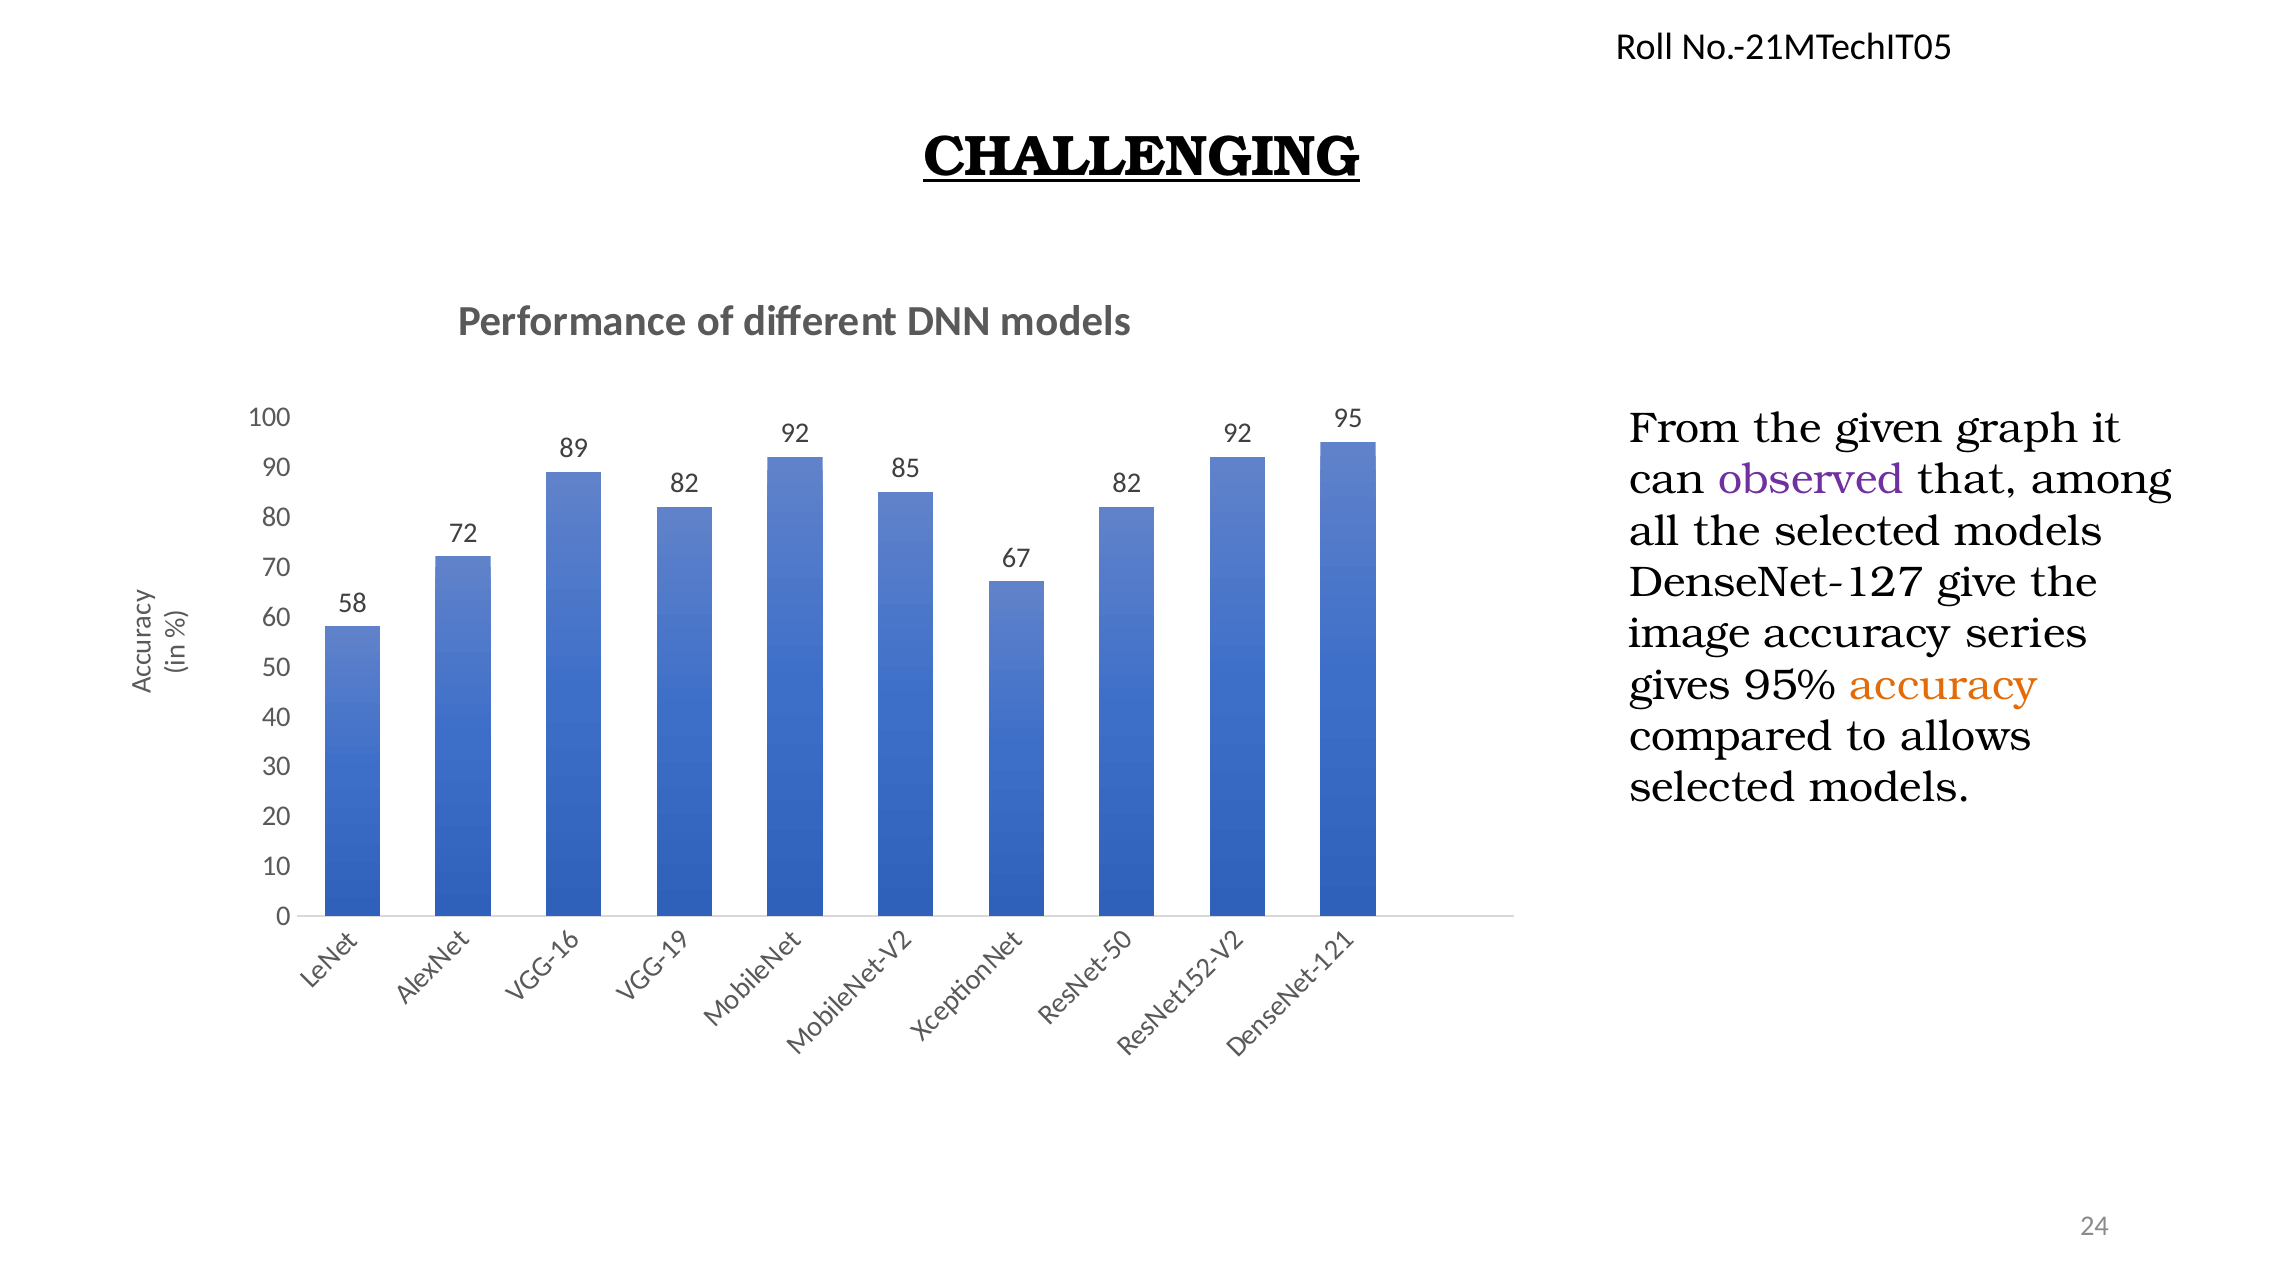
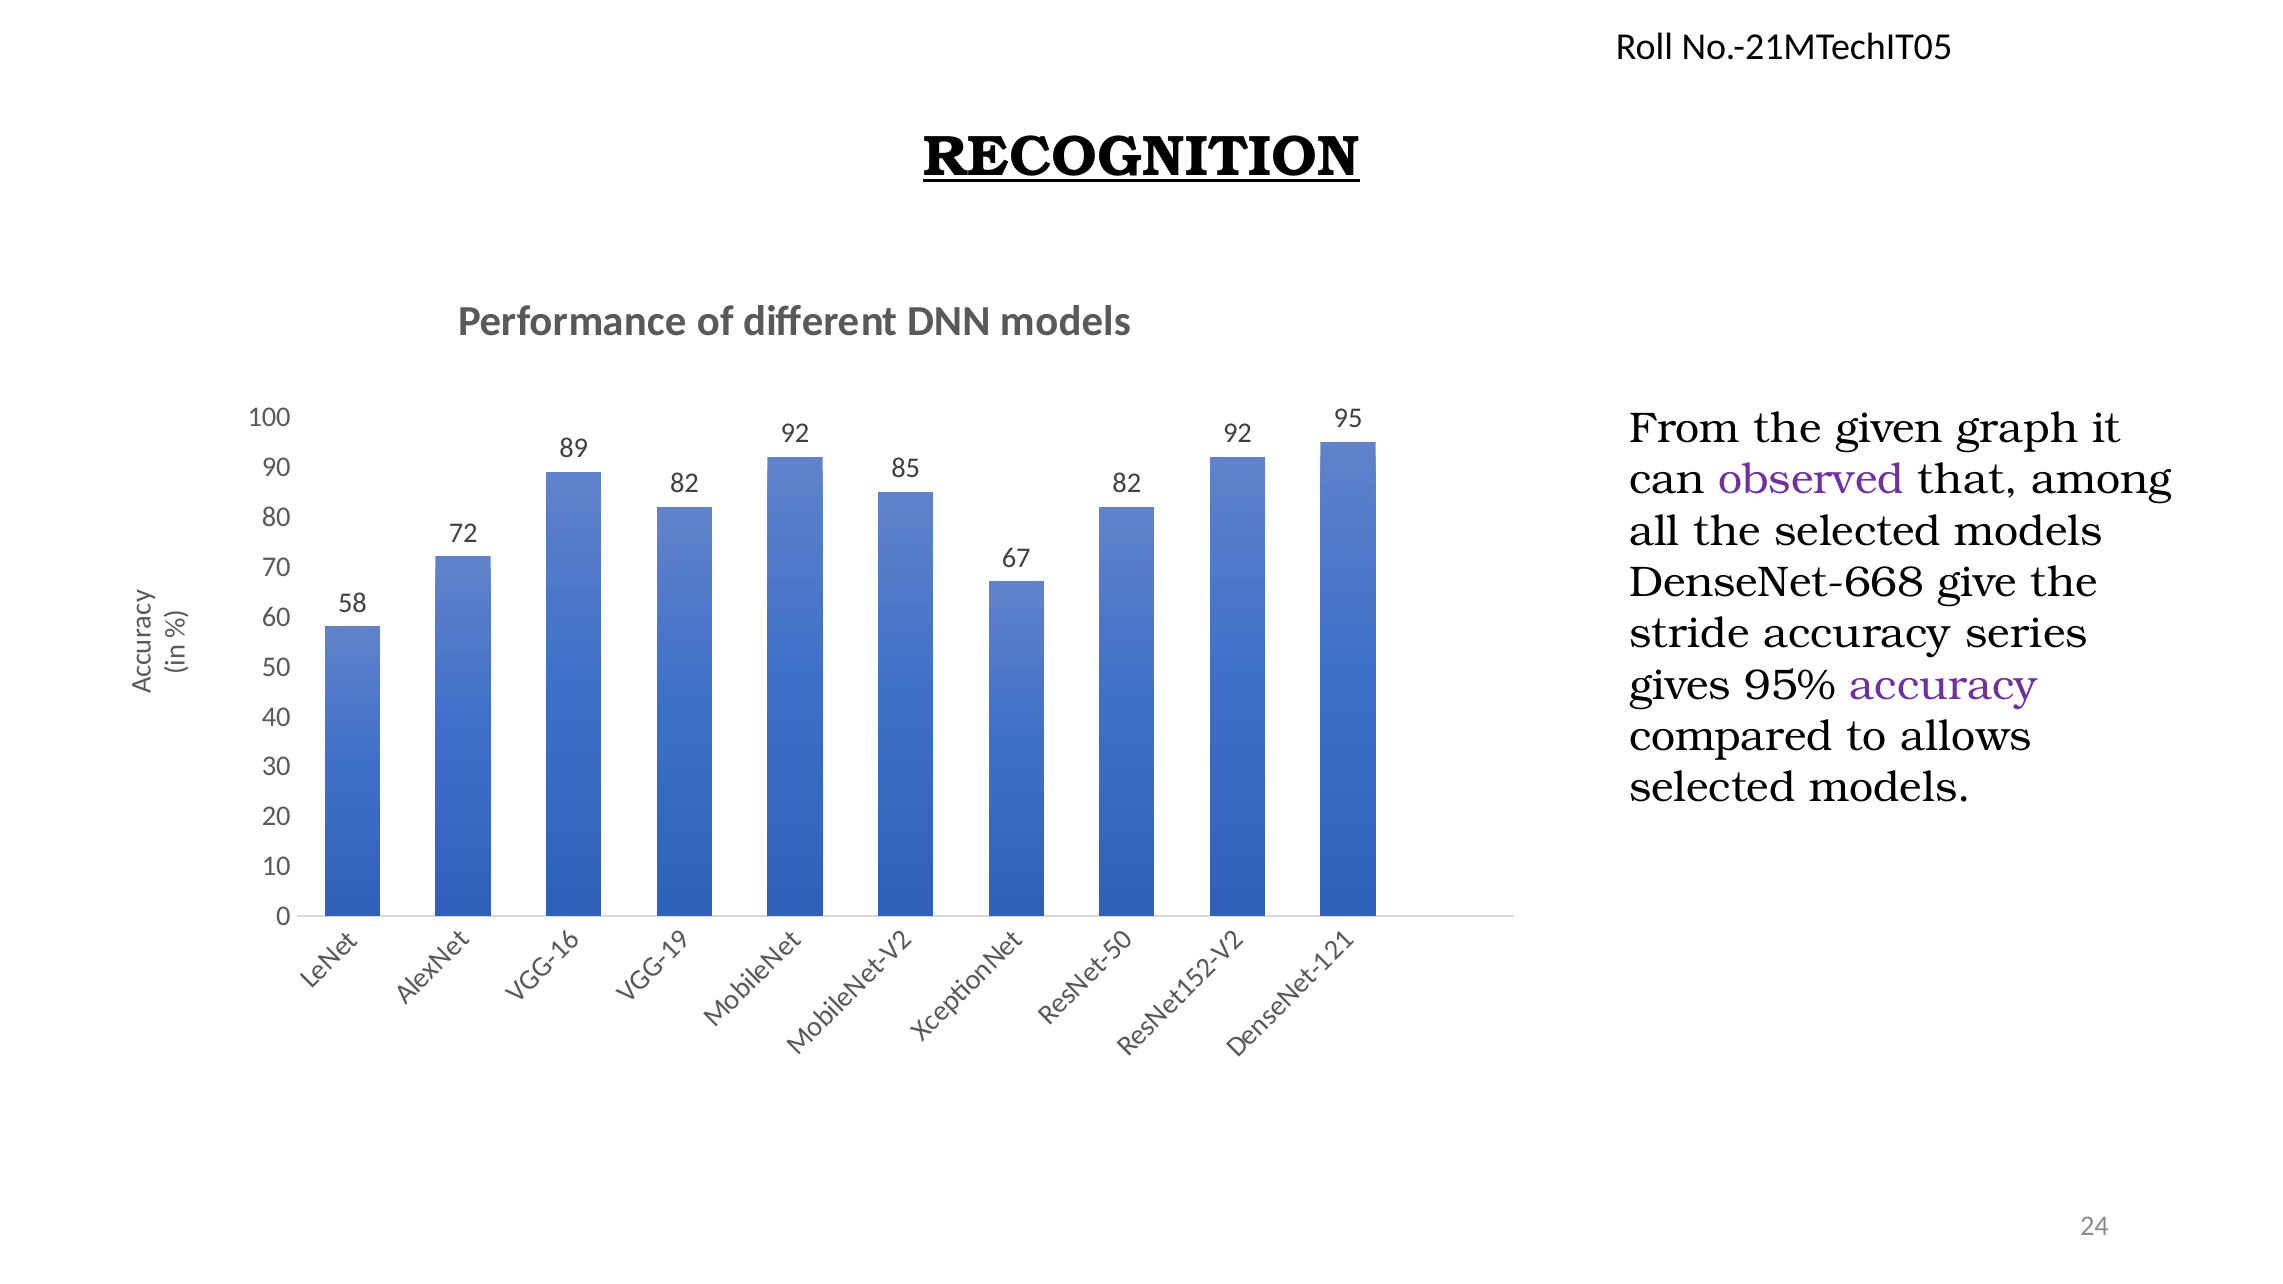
CHALLENGING: CHALLENGING -> RECOGNITION (1141, 156)
DenseNet-127: DenseNet-127 -> DenseNet-668 (1776, 582)
image: image -> stride (1689, 634)
accuracy colour: orange -> purple (1944, 685)
